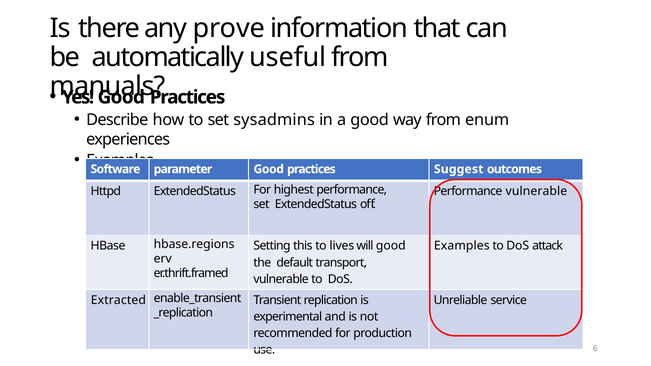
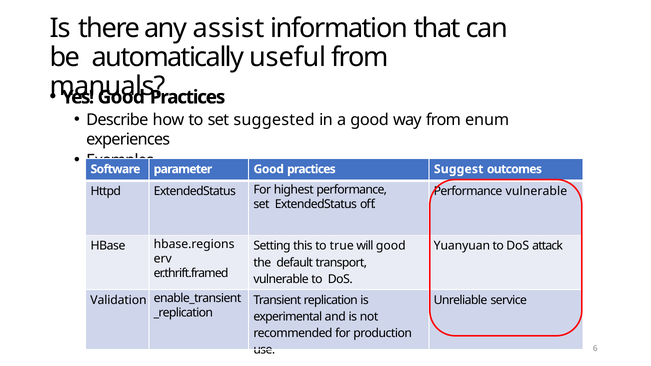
prove: prove -> assist (229, 28)
sysadmins: sysadmins -> suggested (274, 120)
lives: lives -> true (342, 246)
Examples: Examples -> Yuanyuan (462, 246)
Extracted: Extracted -> Validation (118, 300)
